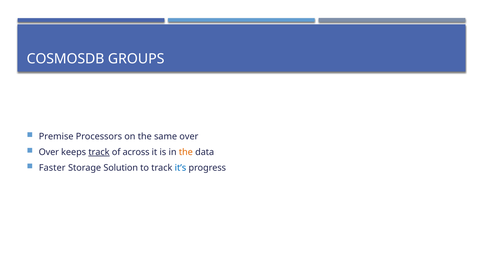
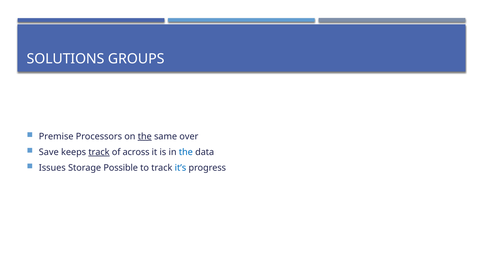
COSMOSDB: COSMOSDB -> SOLUTIONS (65, 59)
the underline: none -> present (145, 136)
Over: Over -> Save (49, 152)
the colour: orange -> blue (186, 152)
Faster: Faster -> Issues (52, 168)
Solution: Solution -> Possible (121, 168)
